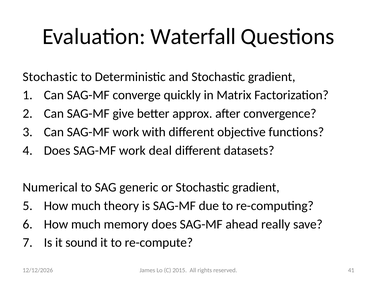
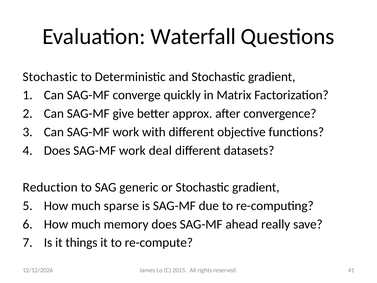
Numerical: Numerical -> Reduction (50, 187)
theory: theory -> sparse (121, 206)
sound: sound -> things (81, 242)
